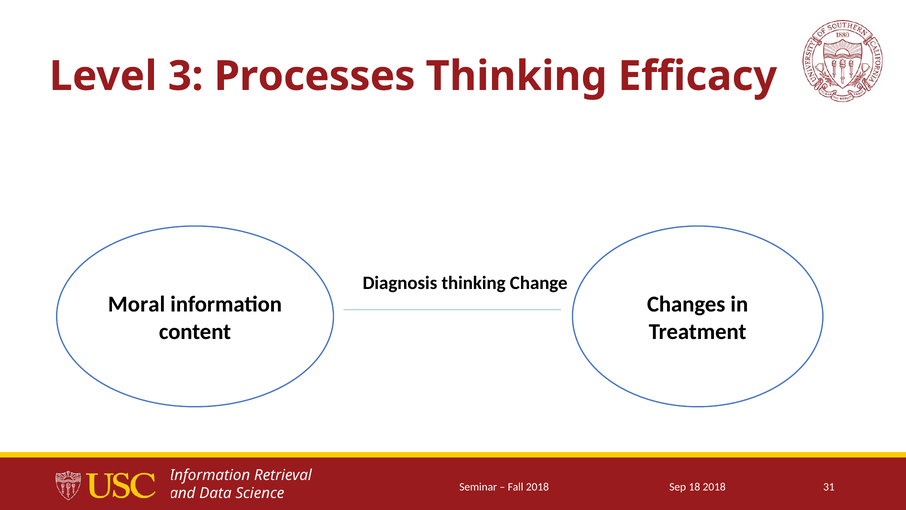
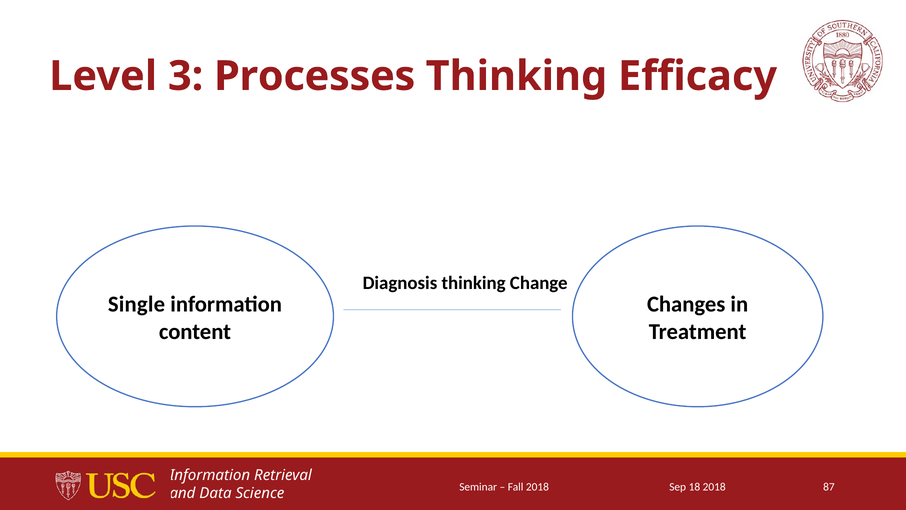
Moral: Moral -> Single (136, 304)
31: 31 -> 87 (829, 487)
